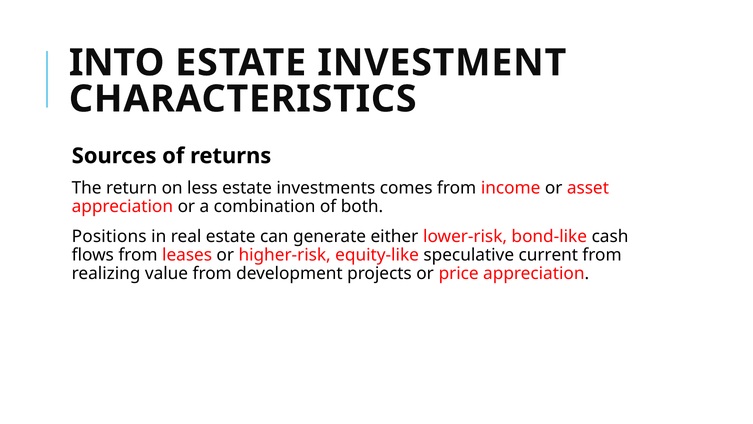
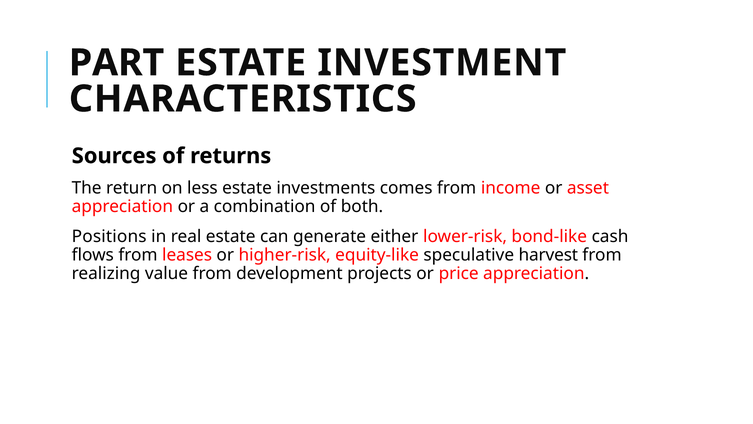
INTO: INTO -> PART (117, 63)
current: current -> harvest (548, 255)
